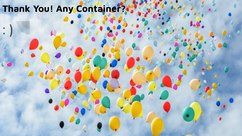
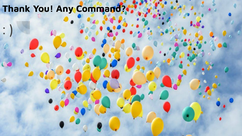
Container: Container -> Command (101, 9)
